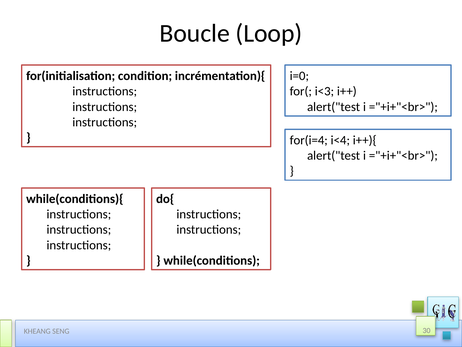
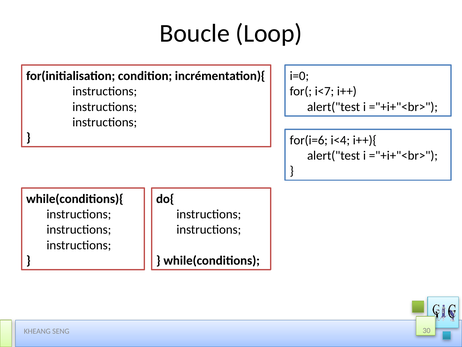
i<3: i<3 -> i<7 (324, 91)
for(i=4: for(i=4 -> for(i=6 (309, 140)
